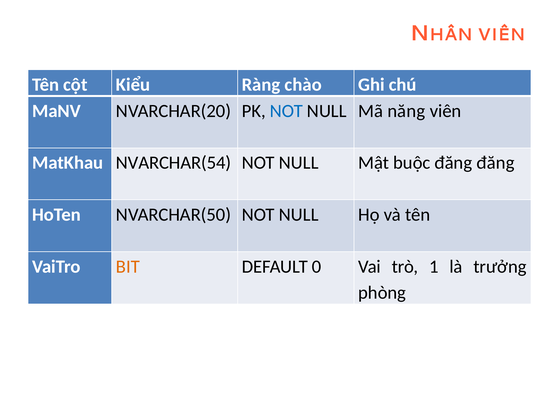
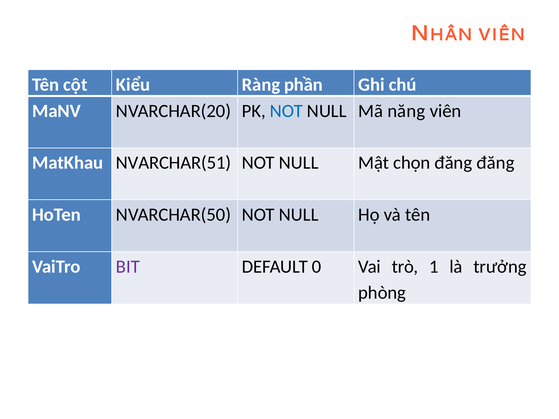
chào: chào -> phần (303, 85)
NVARCHAR(54: NVARCHAR(54 -> NVARCHAR(51 (174, 163)
buộc: buộc -> chọn (412, 163)
BIT colour: orange -> purple (128, 267)
